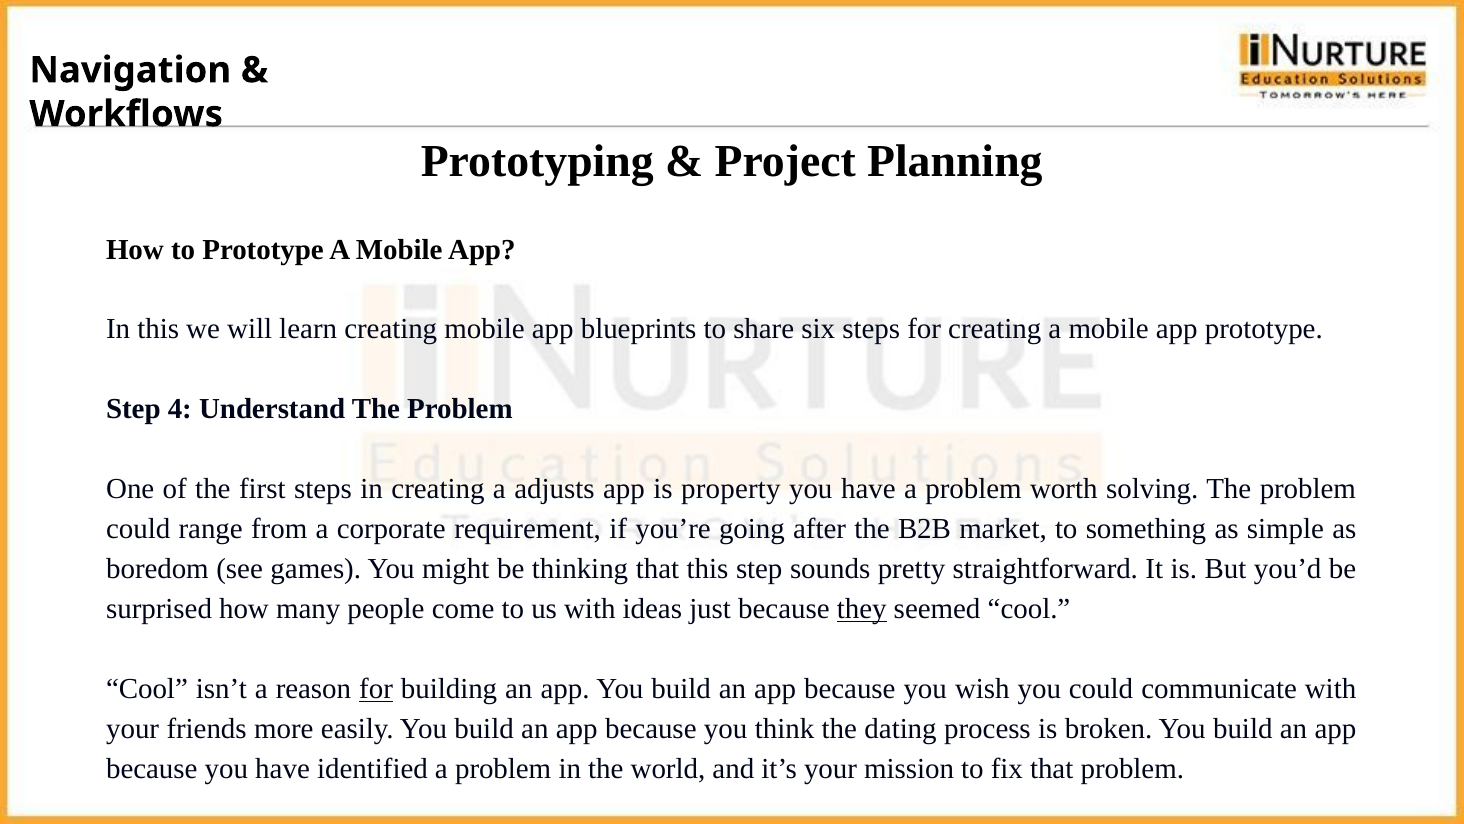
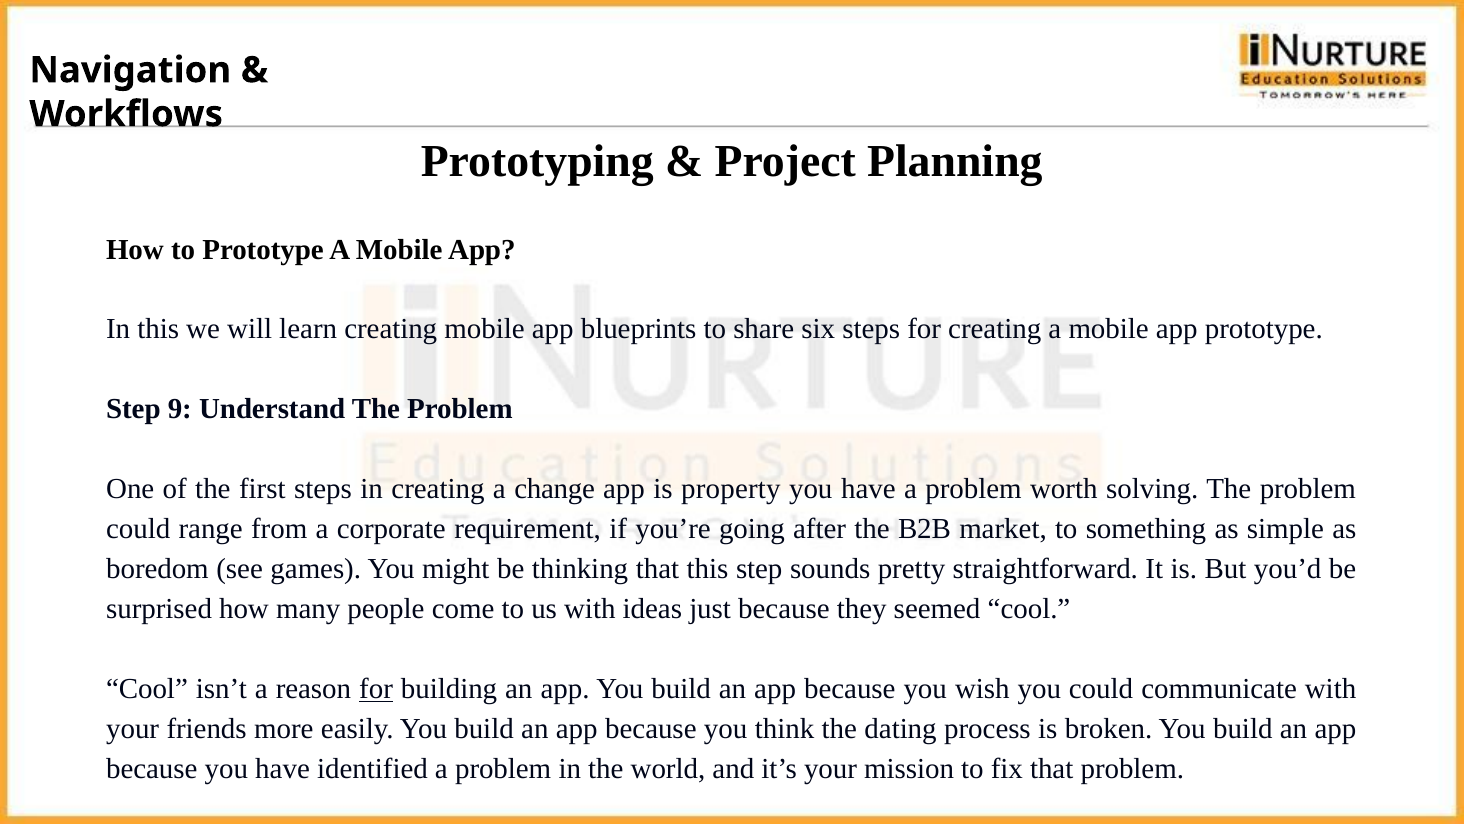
4: 4 -> 9 (180, 409)
adjusts: adjusts -> change (555, 489)
they underline: present -> none (862, 609)
